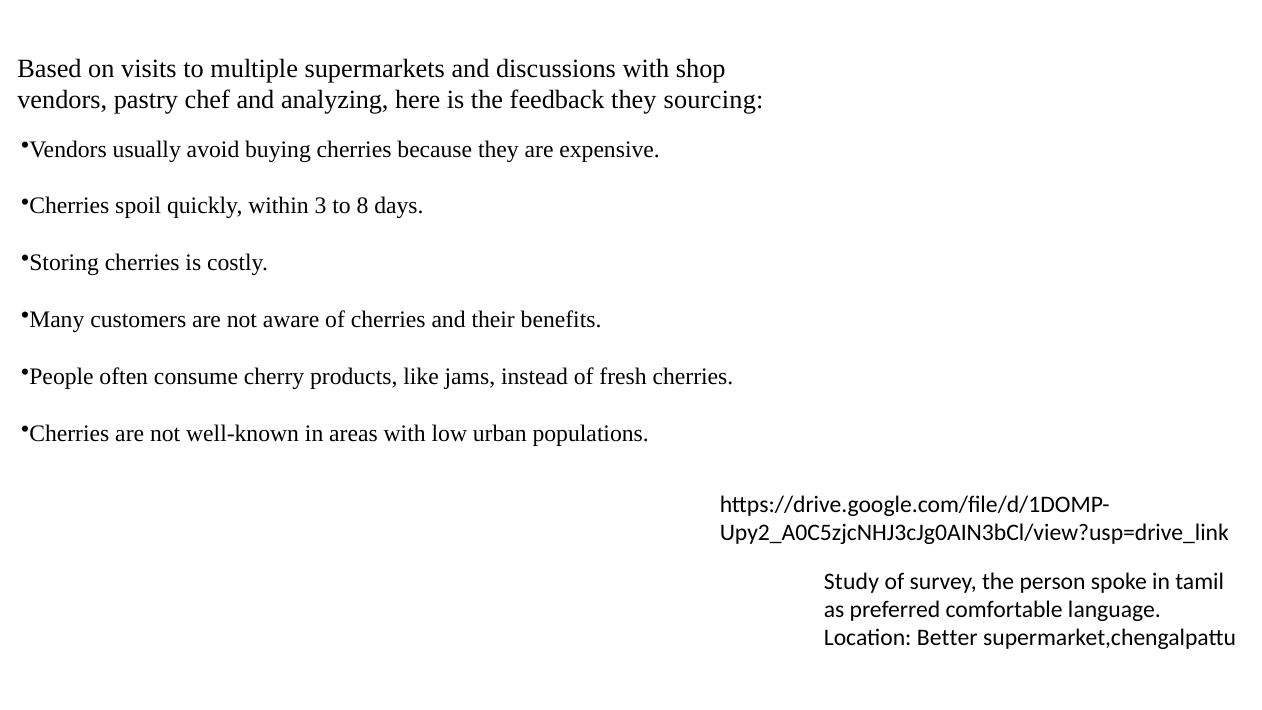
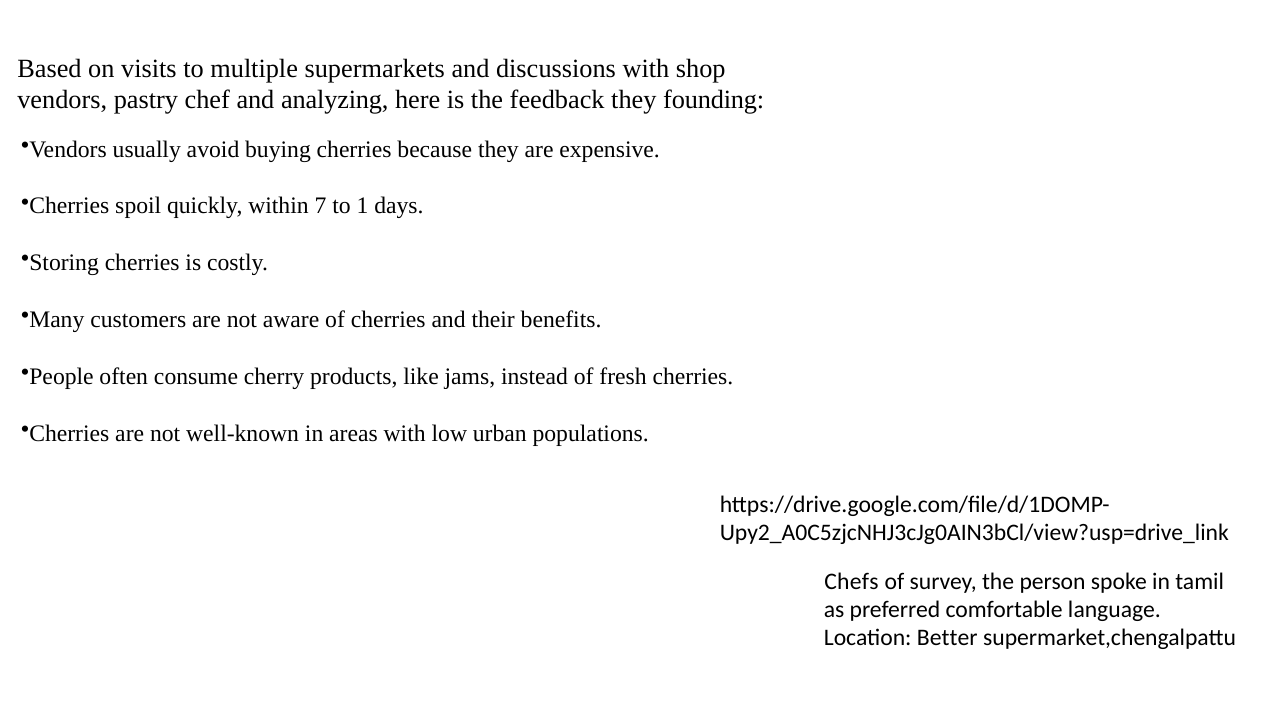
sourcing: sourcing -> founding (714, 100)
3: 3 -> 7 (320, 206)
8: 8 -> 1 (363, 206)
Study: Study -> Chefs (851, 581)
